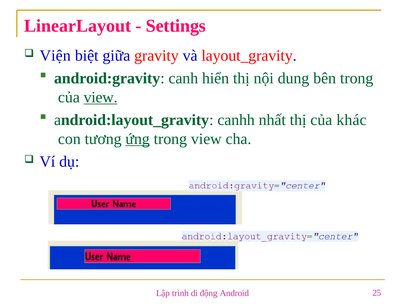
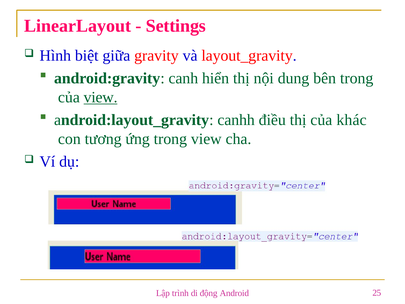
Viện: Viện -> Hình (55, 56)
nhất: nhất -> điều (272, 120)
ứng underline: present -> none (138, 139)
